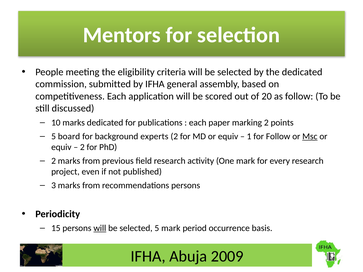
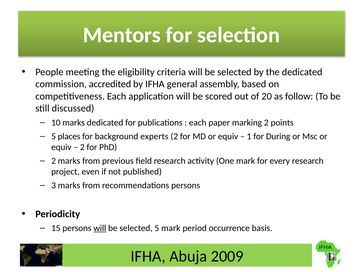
submitted: submitted -> accredited (110, 84)
board: board -> places (69, 136)
for Follow: Follow -> During (278, 136)
Msc underline: present -> none (310, 136)
